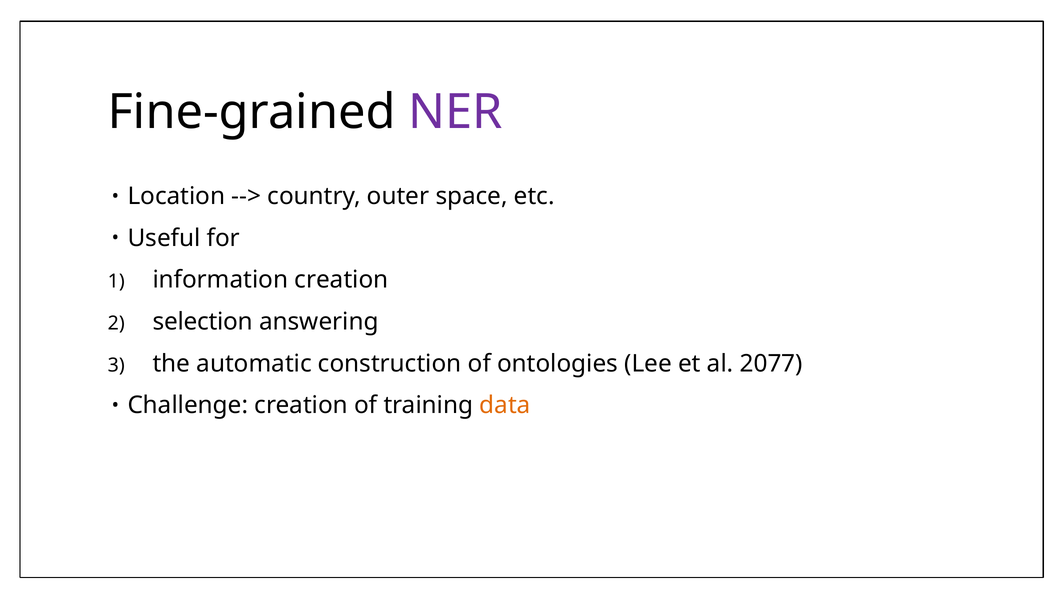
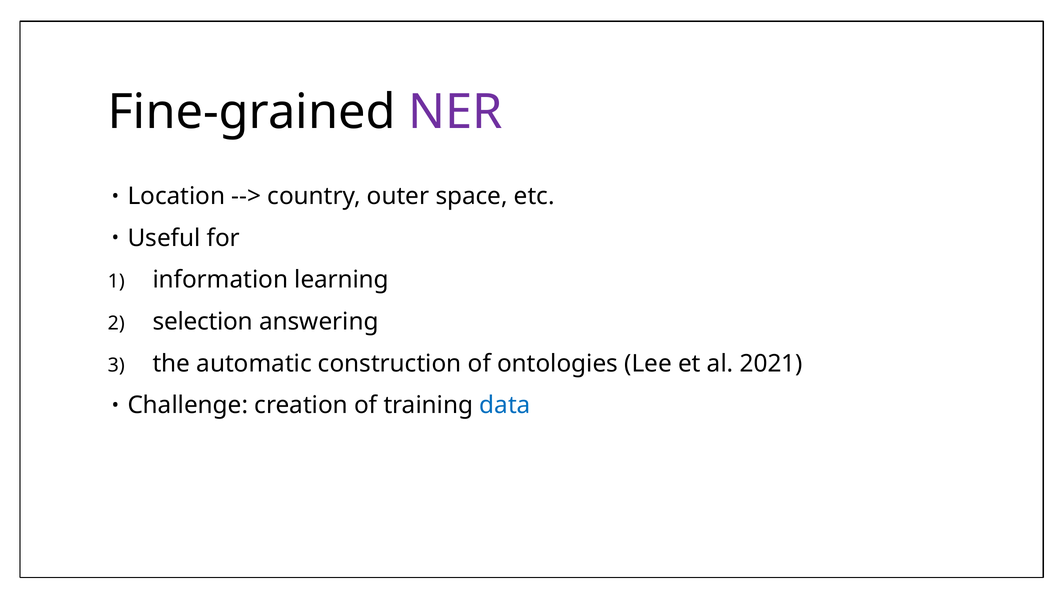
information creation: creation -> learning (342, 280)
2077: 2077 -> 2021 (771, 364)
data colour: orange -> blue (505, 406)
